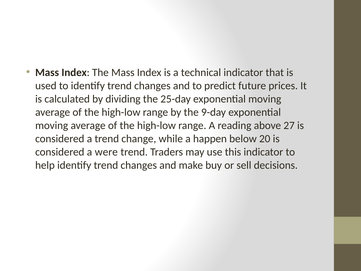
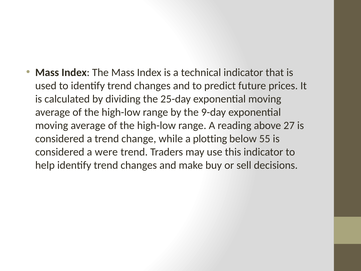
happen: happen -> plotting (210, 139)
20: 20 -> 55 (265, 139)
